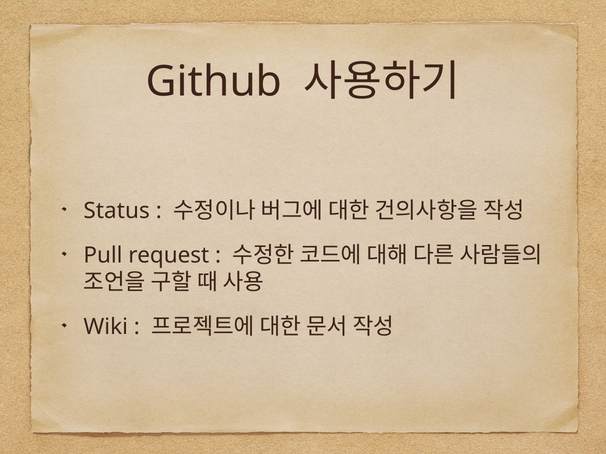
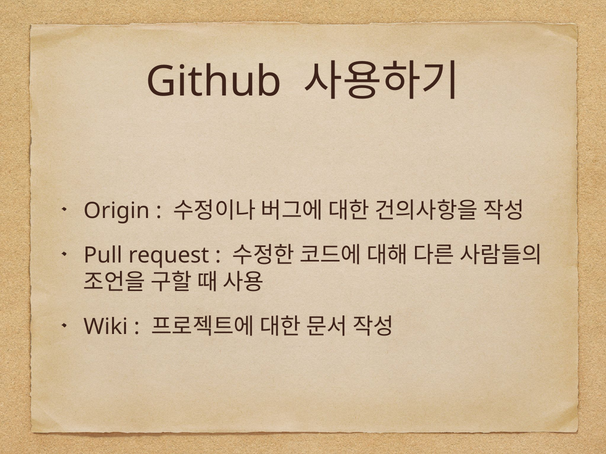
Status: Status -> Origin (117, 211)
